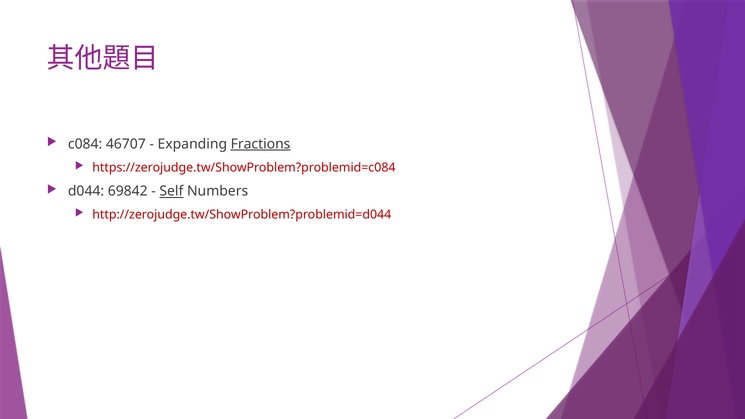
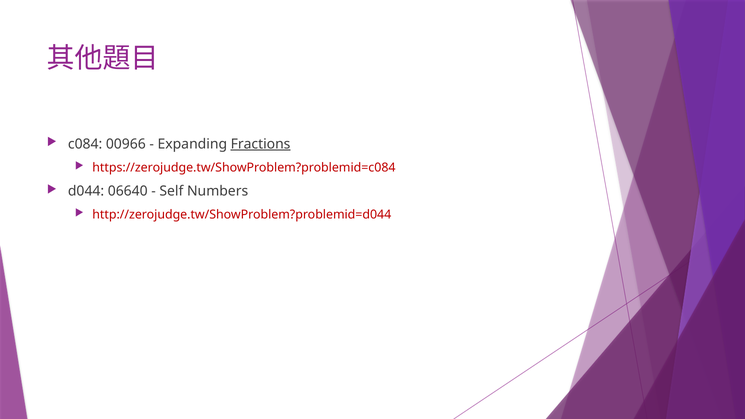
46707: 46707 -> 00966 (126, 144)
69842: 69842 -> 06640 (128, 191)
Self underline: present -> none (171, 191)
